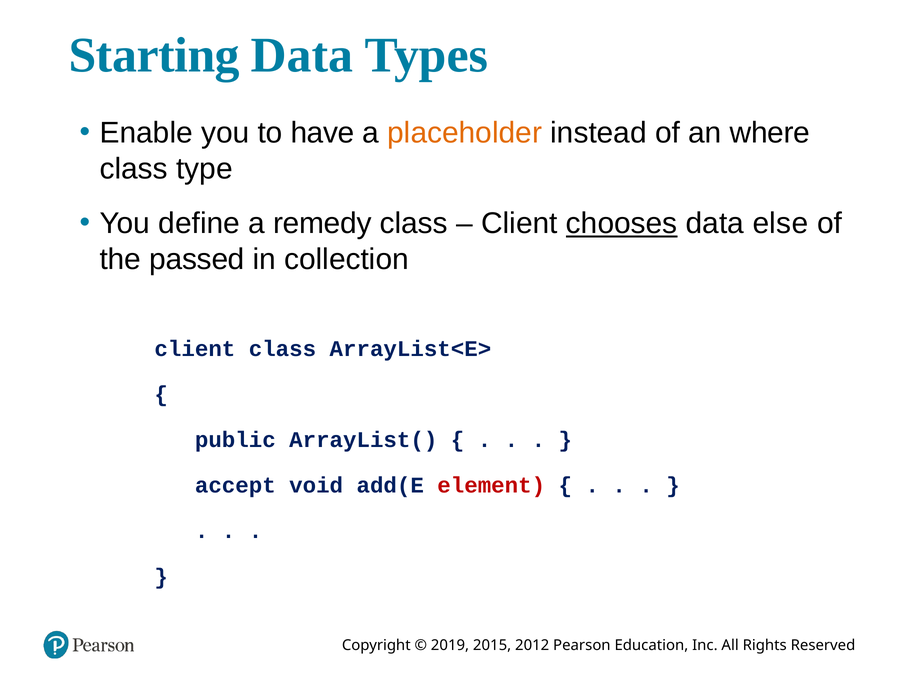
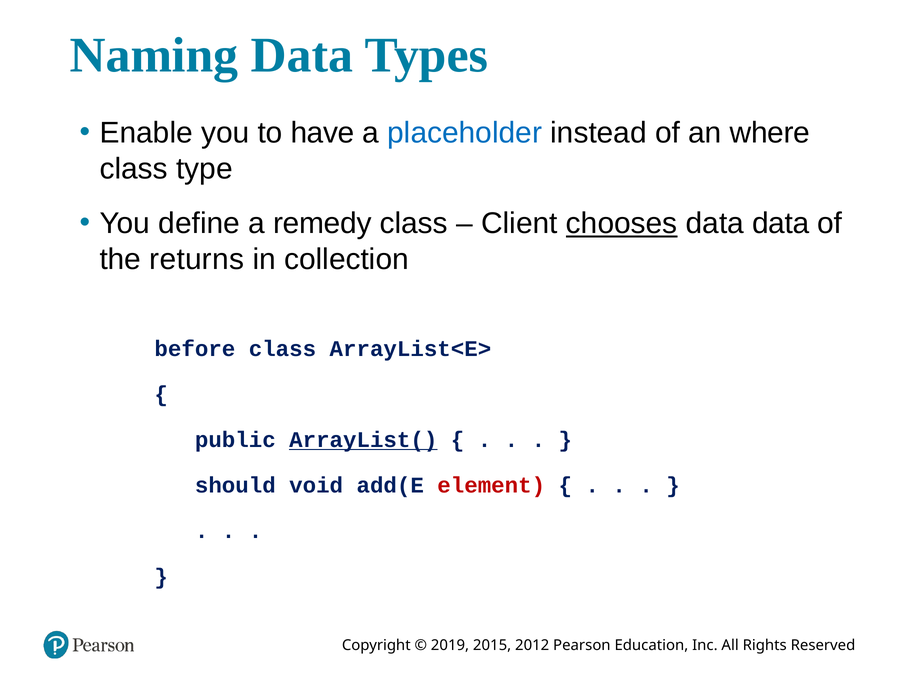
Starting: Starting -> Naming (154, 56)
placeholder colour: orange -> blue (465, 133)
data else: else -> data (781, 224)
passed: passed -> returns (197, 260)
client: client -> before (195, 349)
ArrayList( underline: none -> present (363, 440)
accept: accept -> should (235, 486)
